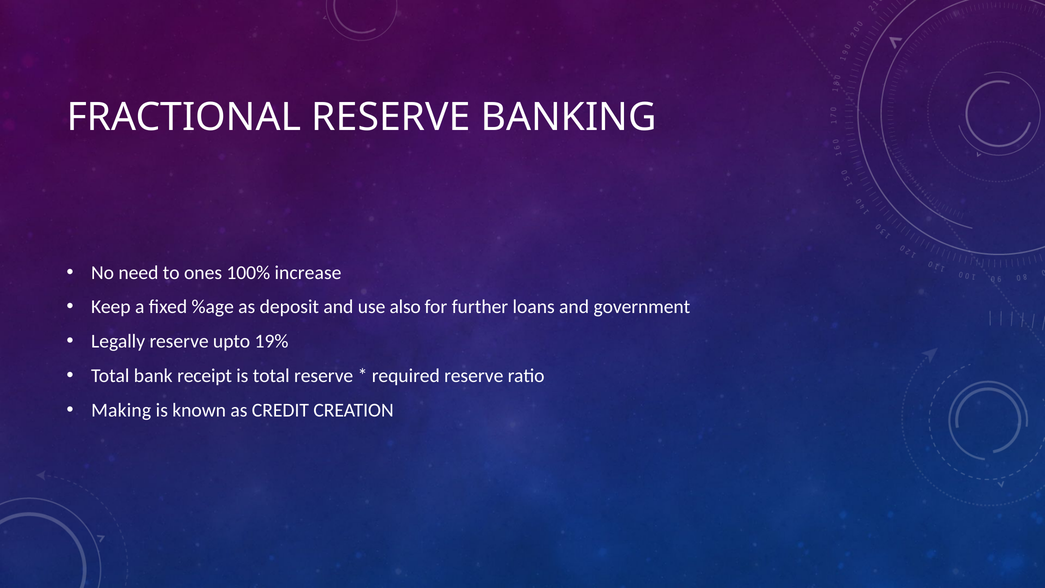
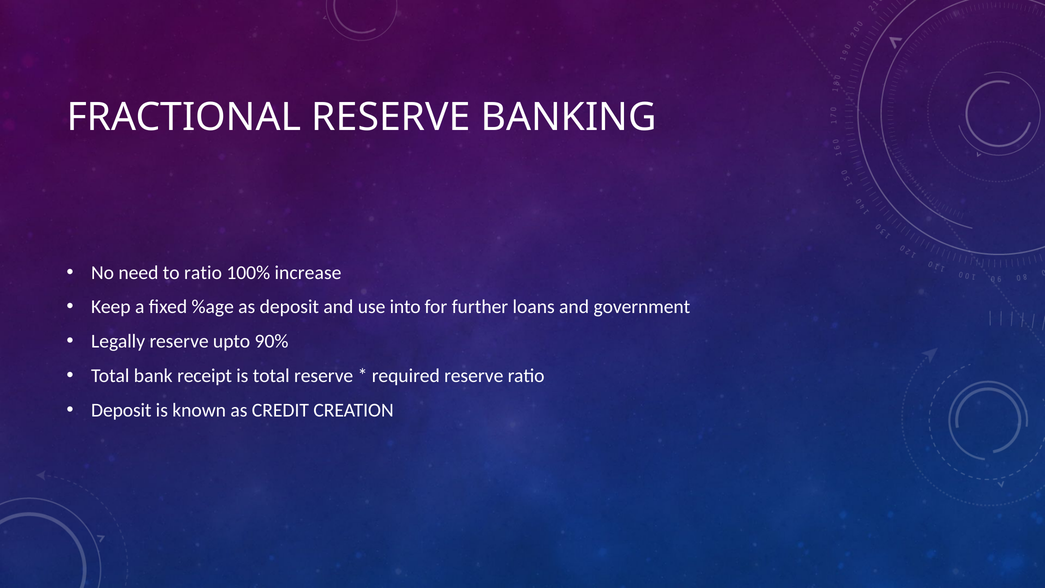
to ones: ones -> ratio (203, 273)
also: also -> into (405, 307)
19%: 19% -> 90% (272, 341)
Making: Making -> Deposit (121, 410)
